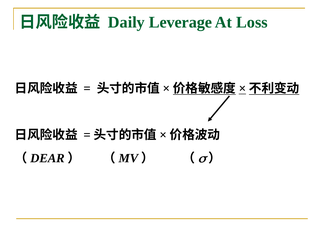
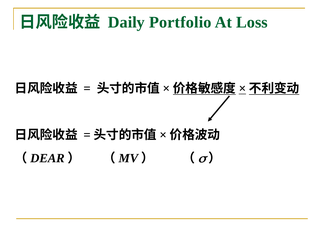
Leverage: Leverage -> Portfolio (180, 22)
